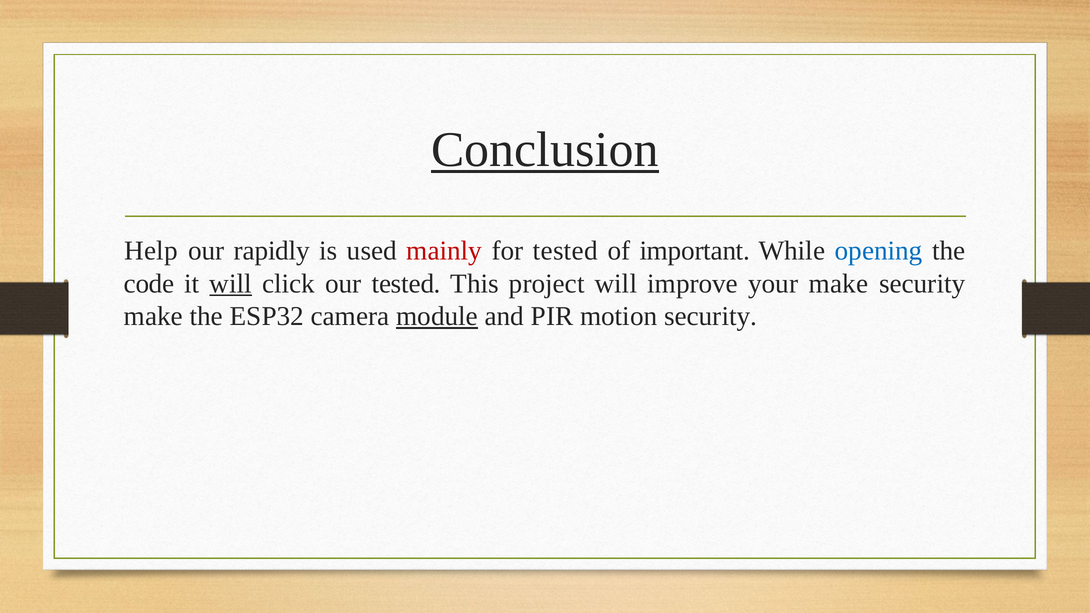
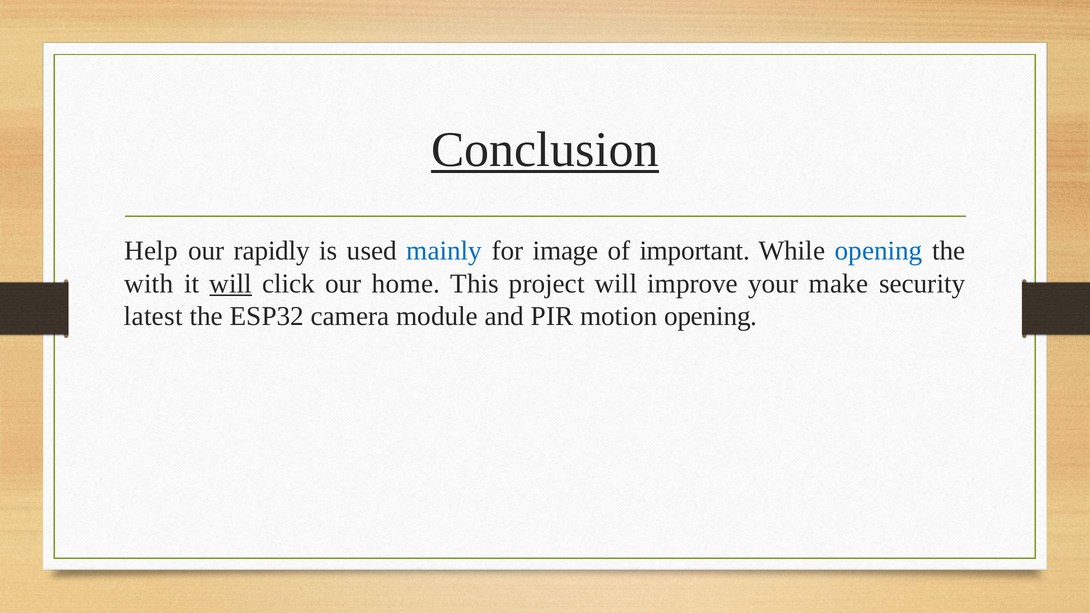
mainly colour: red -> blue (444, 251)
for tested: tested -> image (566, 251)
code: code -> with (149, 284)
our tested: tested -> home (406, 284)
make: make -> latest (153, 316)
module underline: present -> none (437, 316)
motion security: security -> opening (711, 316)
